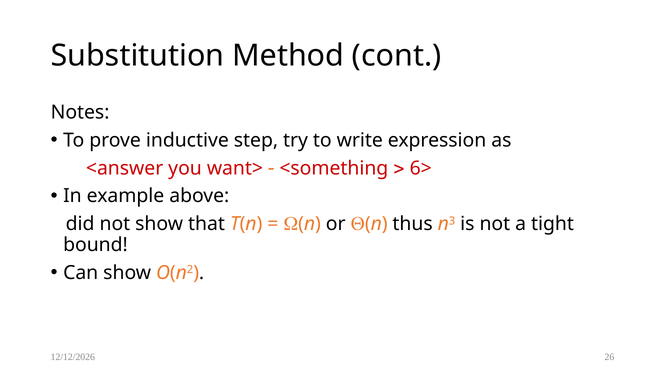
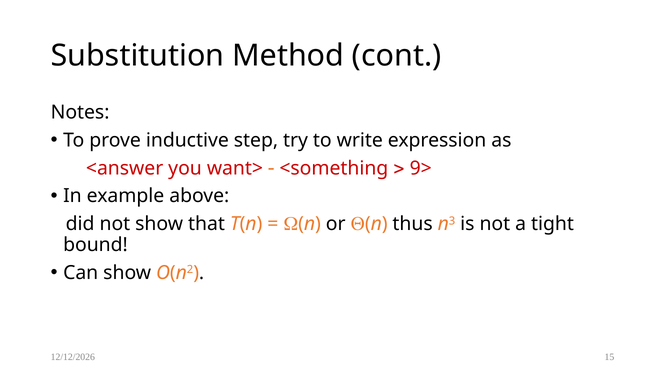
6>: 6> -> 9> (421, 168)
26: 26 -> 15 (609, 357)
